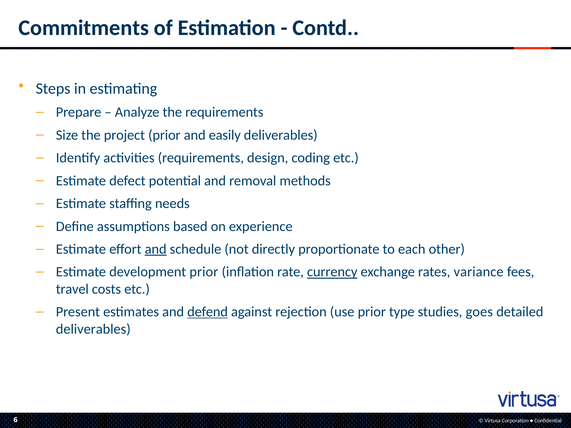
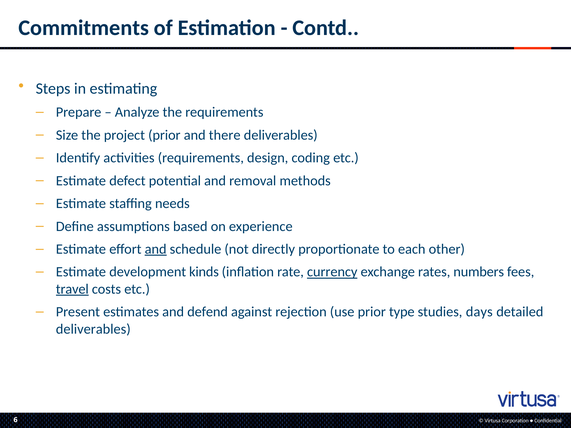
easily: easily -> there (225, 135)
development prior: prior -> kinds (204, 272)
variance: variance -> numbers (479, 272)
travel underline: none -> present (72, 289)
defend underline: present -> none (208, 312)
goes: goes -> days (479, 312)
